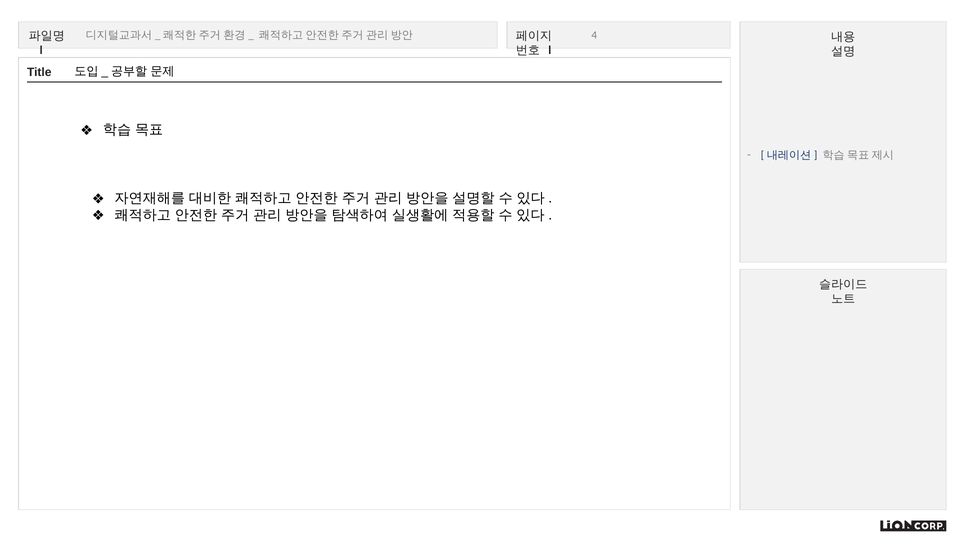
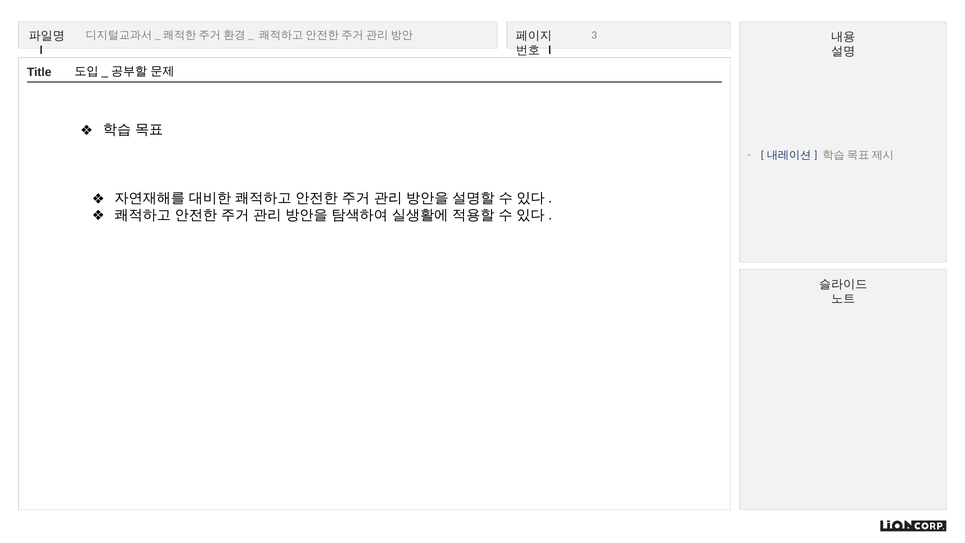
4: 4 -> 3 (594, 35)
